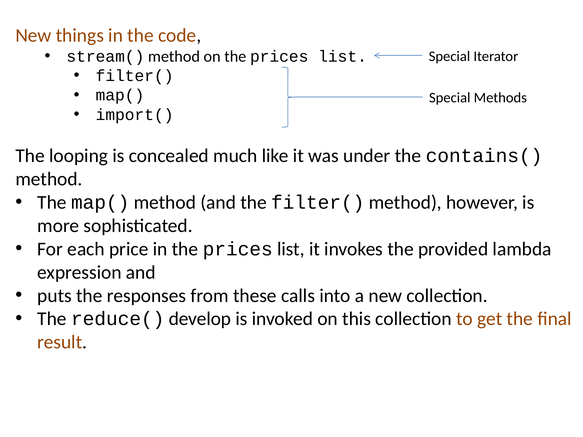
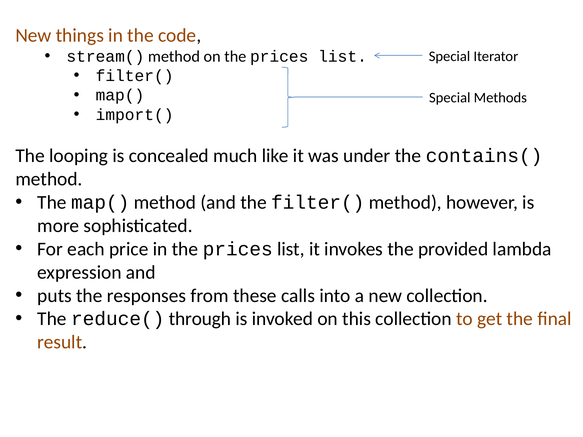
develop: develop -> through (200, 319)
